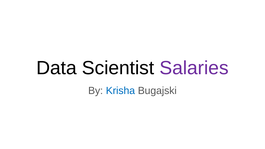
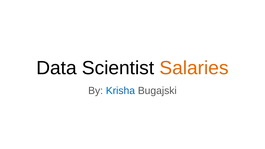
Salaries colour: purple -> orange (194, 68)
